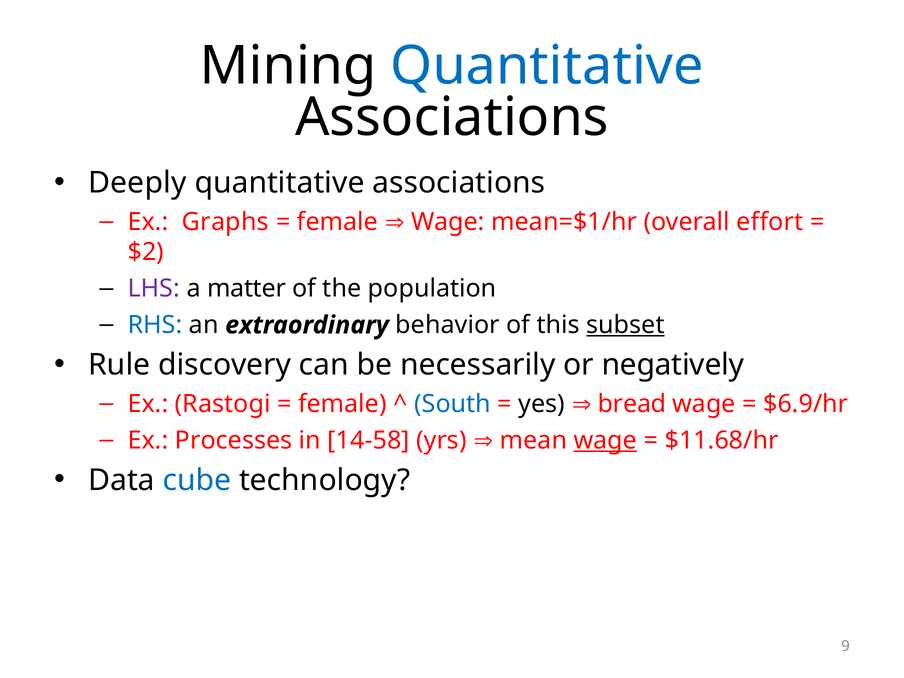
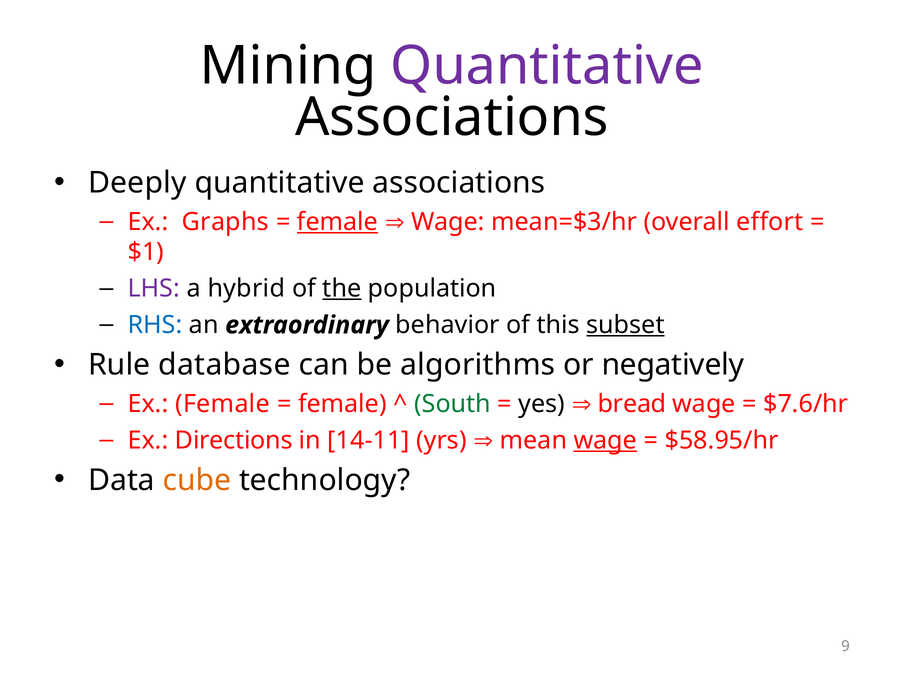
Quantitative colour: blue -> purple (547, 66)
female underline: none -> present (338, 222)
mean=$1/hr: mean=$1/hr -> mean=$3/hr (564, 222)
$2: $2 -> $1 (146, 252)
matter: matter -> hybrid (246, 289)
the underline: none -> present (342, 289)
discovery: discovery -> database (224, 365)
necessarily: necessarily -> algorithms (478, 365)
Ex Rastogi: Rastogi -> Female (223, 404)
South colour: blue -> green (453, 404)
$6.9/hr: $6.9/hr -> $7.6/hr (806, 404)
Processes: Processes -> Directions (234, 440)
14-58: 14-58 -> 14-11 (369, 440)
$11.68/hr: $11.68/hr -> $58.95/hr (722, 440)
cube colour: blue -> orange (197, 480)
